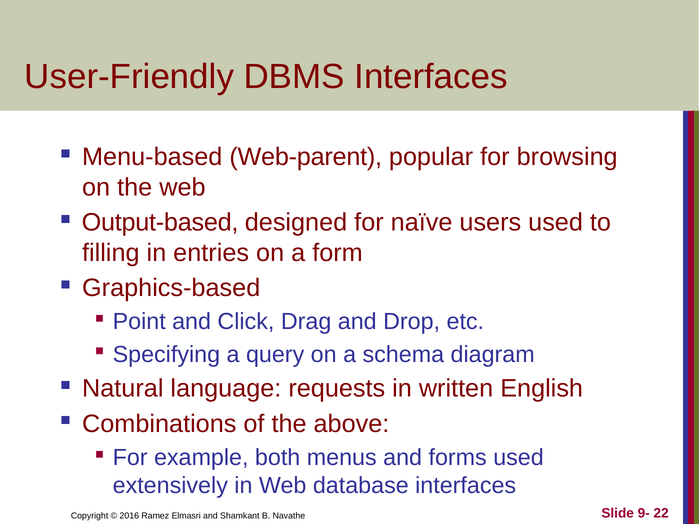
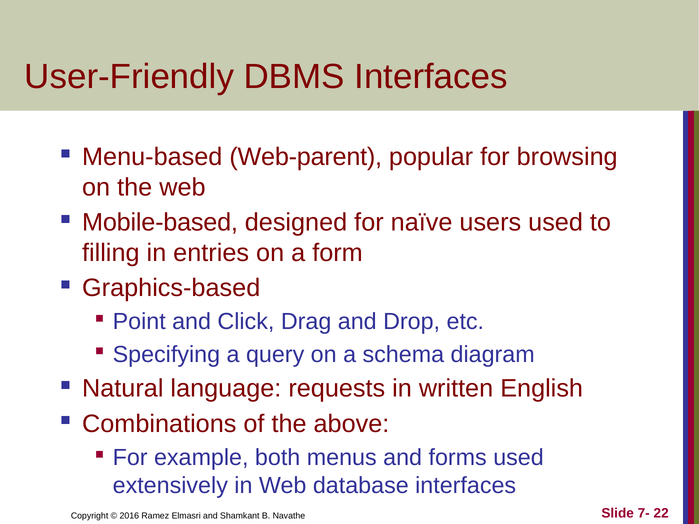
Output-based: Output-based -> Mobile-based (160, 223)
9-: 9- -> 7- (644, 514)
